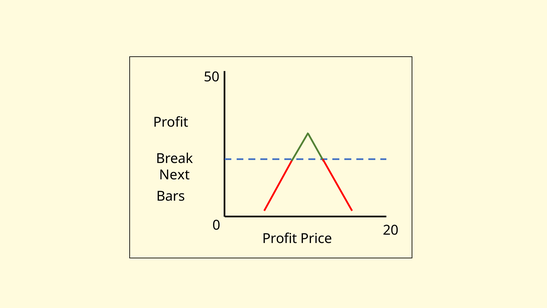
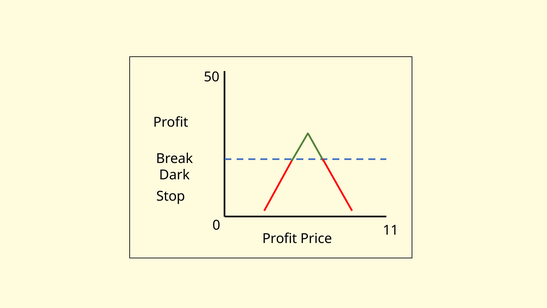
Next: Next -> Dark (174, 175)
Bars: Bars -> Stop (171, 196)
20: 20 -> 11 (391, 230)
